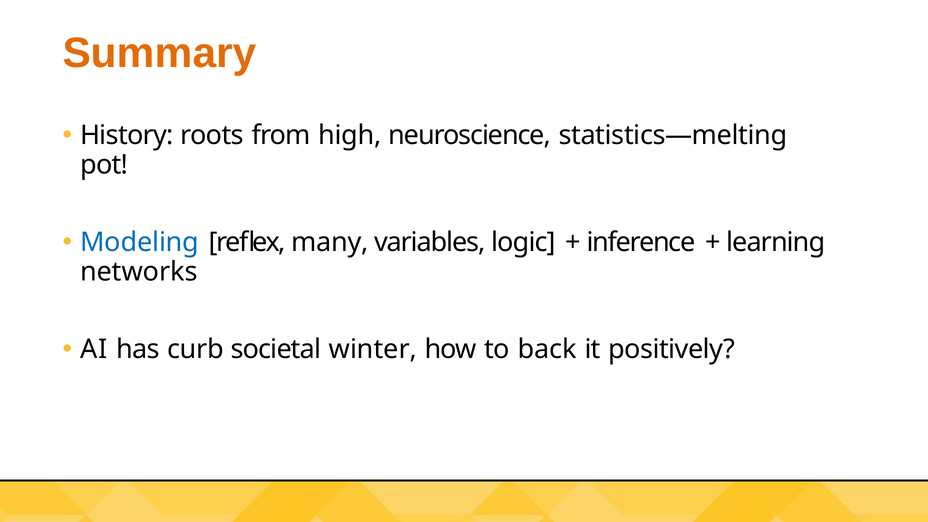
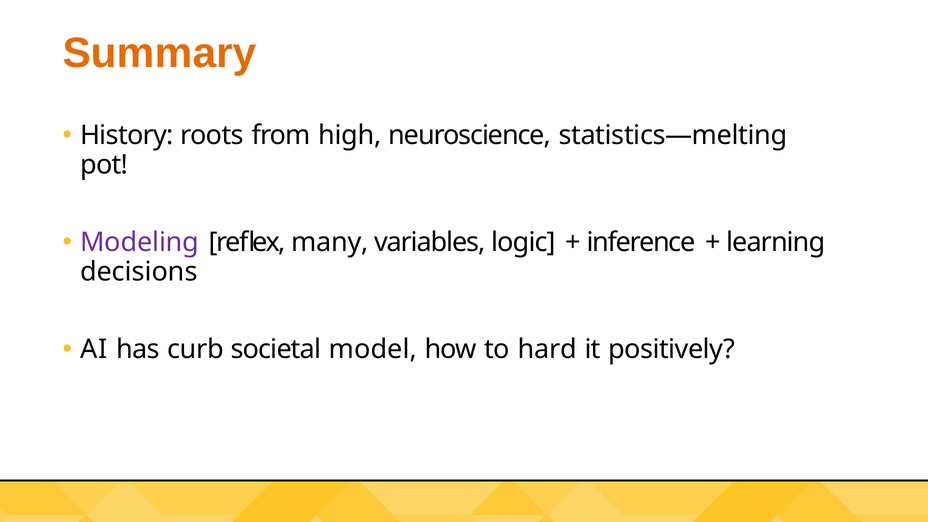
Modeling colour: blue -> purple (140, 243)
networks: networks -> decisions (139, 272)
winter: winter -> model (373, 350)
back: back -> hard (547, 350)
